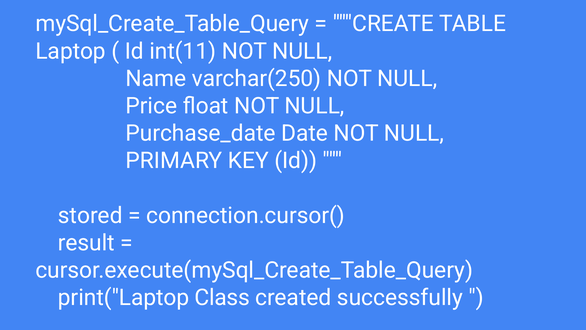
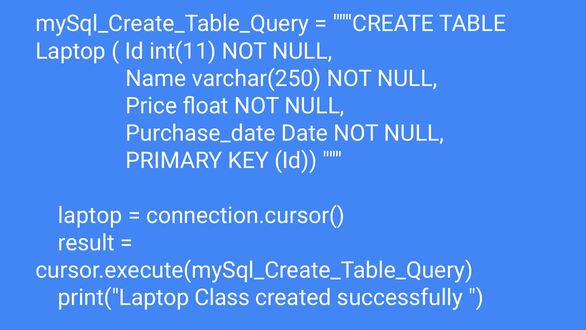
stored: stored -> laptop (90, 215)
